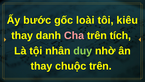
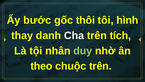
loài: loài -> thôi (85, 20)
kiêu: kiêu -> hình (127, 20)
Cha colour: pink -> white (74, 35)
thay: thay -> theo (41, 66)
